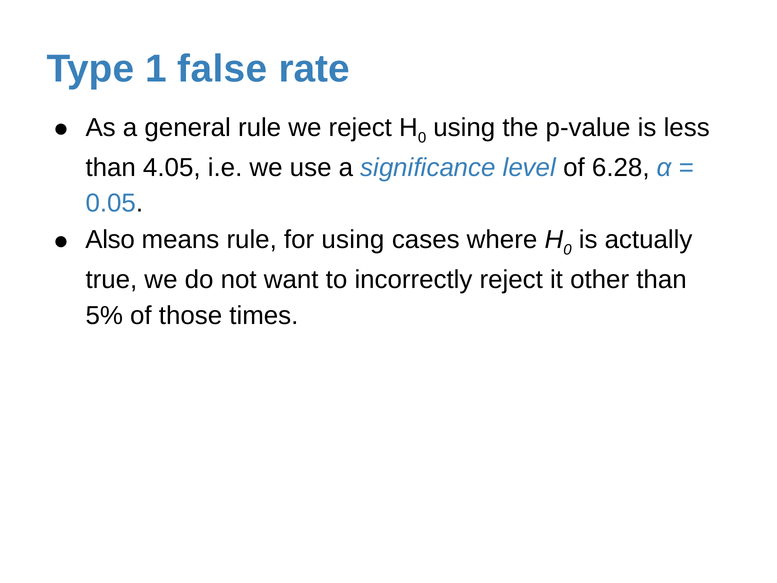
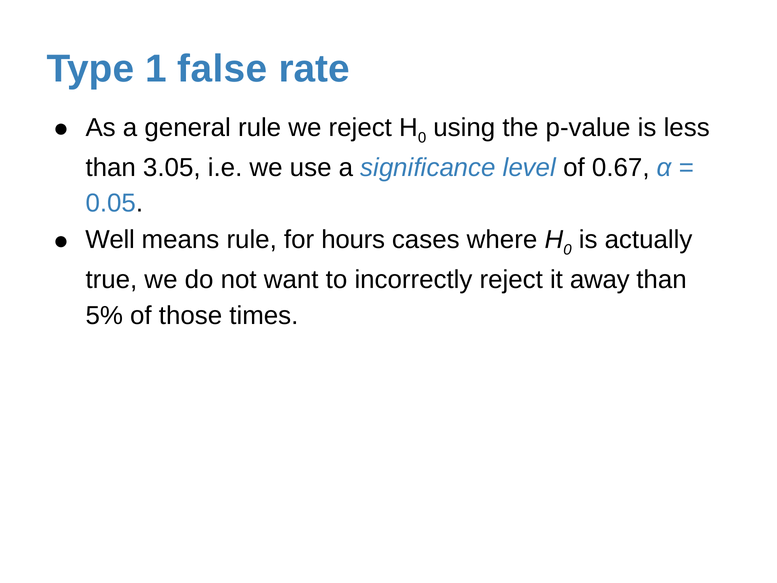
4.05: 4.05 -> 3.05 (172, 168)
6.28: 6.28 -> 0.67 (621, 168)
Also: Also -> Well (110, 240)
for using: using -> hours (353, 240)
other: other -> away (600, 280)
